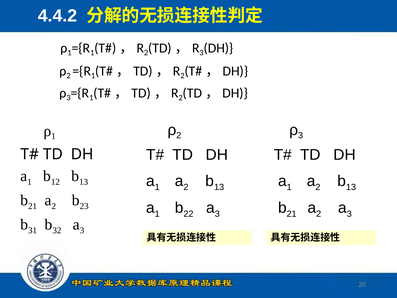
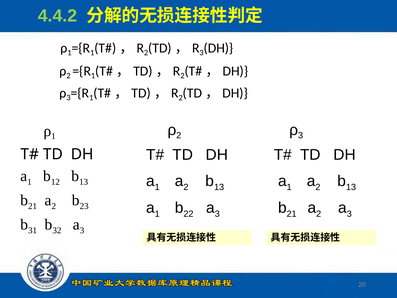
4.4.2 colour: white -> light green (58, 16)
